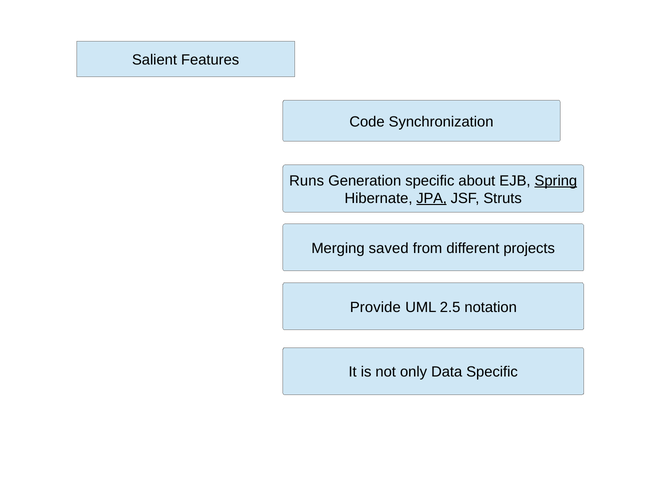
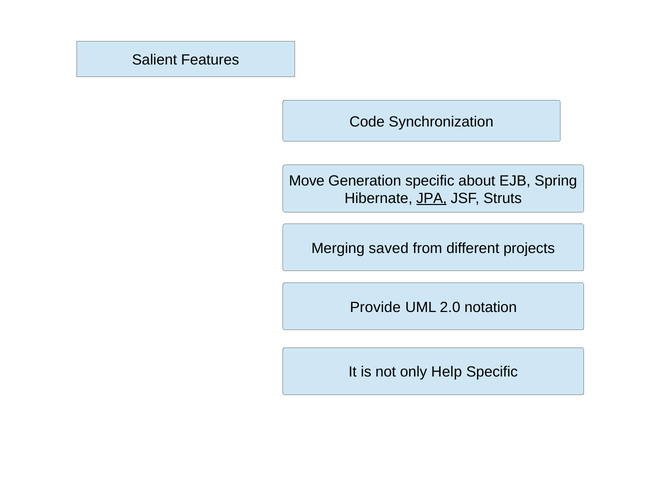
Runs: Runs -> Move (307, 181)
Spring underline: present -> none (556, 181)
2.5: 2.5 -> 2.0 (450, 308)
Data: Data -> Help (447, 372)
